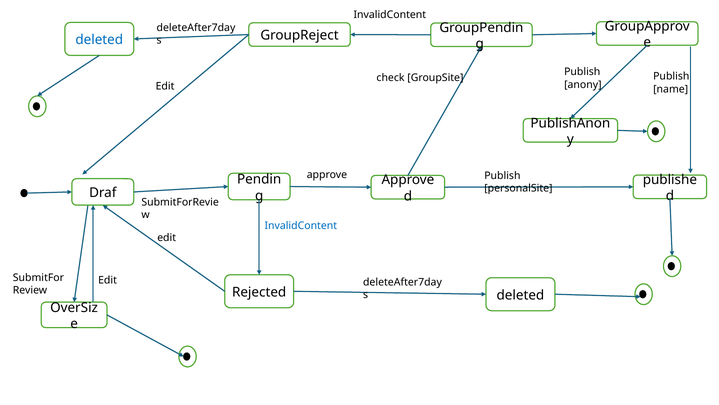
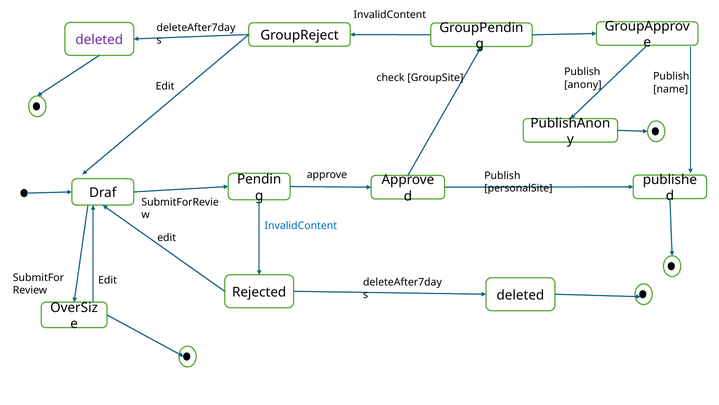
deleted colour: blue -> purple (99, 40)
